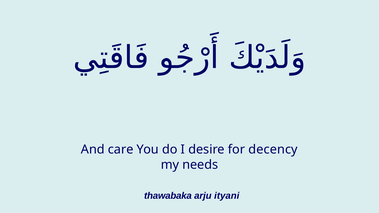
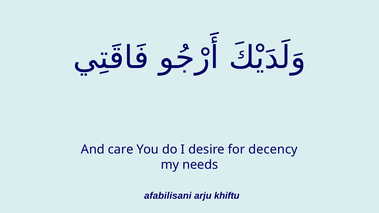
thawabaka: thawabaka -> afabilisani (168, 196)
ityani: ityani -> khiftu (227, 196)
